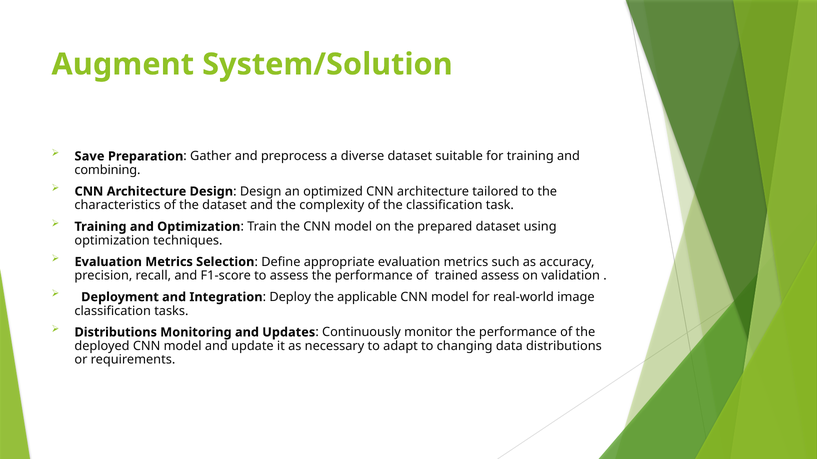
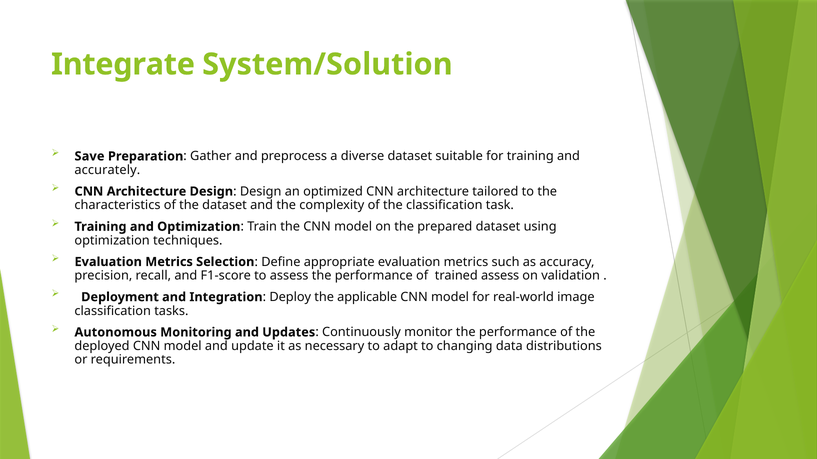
Augment: Augment -> Integrate (123, 64)
combining: combining -> accurately (107, 170)
Distributions: Distributions -> Autonomous (116, 333)
